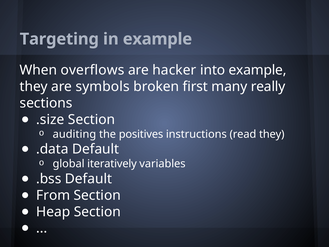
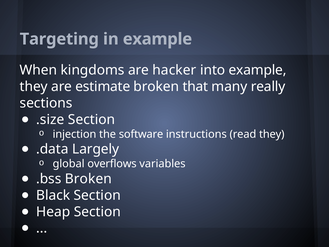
overflows: overflows -> kingdoms (93, 70)
symbols: symbols -> estimate (103, 86)
first: first -> that (195, 86)
auditing: auditing -> injection (74, 134)
positives: positives -> software (141, 134)
.data Default: Default -> Largely (96, 149)
iteratively: iteratively -> overflows (112, 164)
.bss Default: Default -> Broken (88, 179)
From: From -> Black (53, 195)
